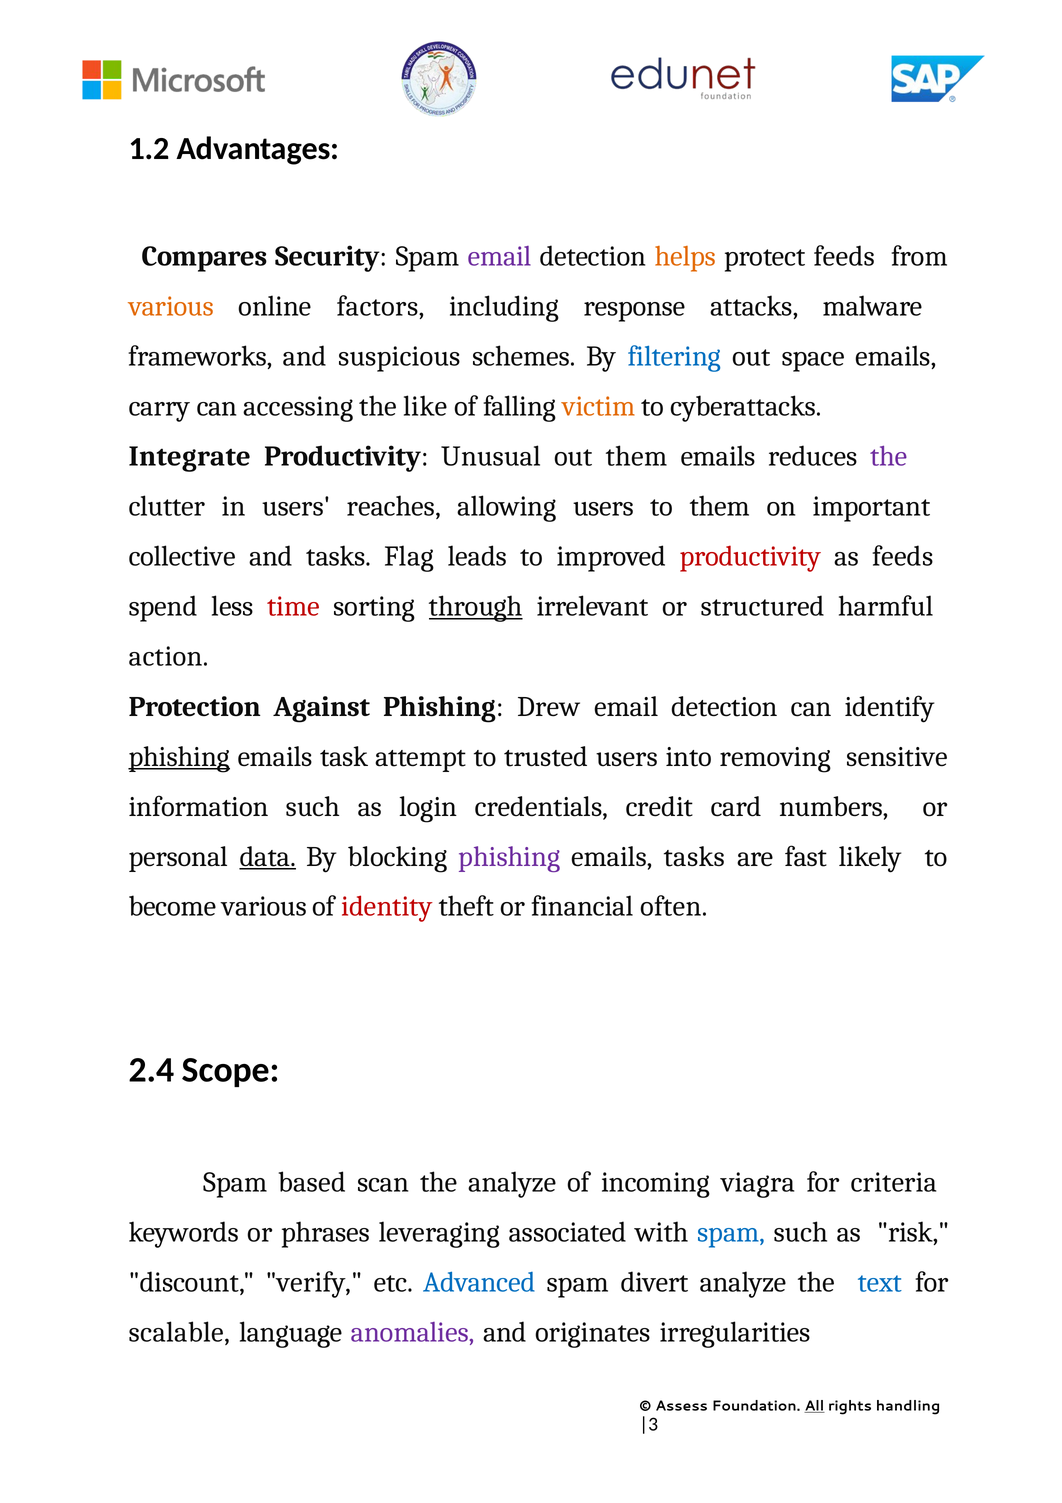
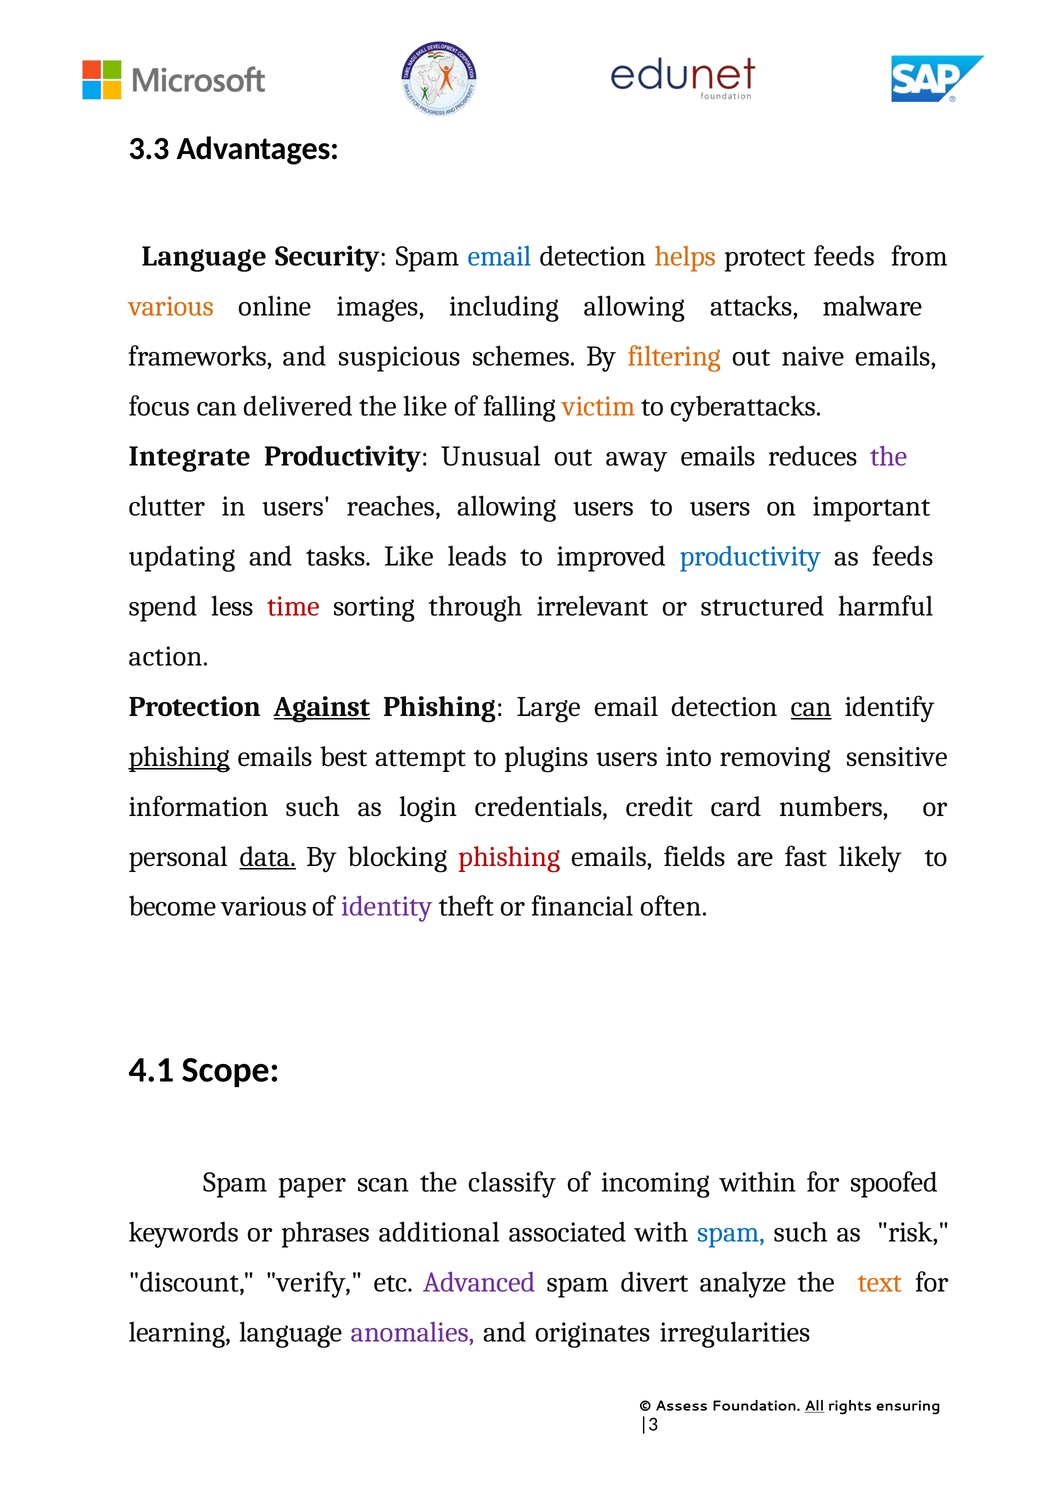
1.2: 1.2 -> 3.3 (149, 149)
Compares: Compares -> Language (204, 256)
email colour: purple -> blue (500, 256)
factors: factors -> images (381, 306)
including response: response -> allowing (634, 306)
filtering colour: blue -> orange (674, 356)
space: space -> naive (813, 356)
carry: carry -> focus (159, 406)
accessing: accessing -> delivered (298, 406)
out them: them -> away (637, 456)
to them: them -> users (720, 506)
collective: collective -> updating (182, 556)
tasks Flag: Flag -> Like (409, 556)
productivity colour: red -> blue (750, 556)
through underline: present -> none (476, 606)
Against underline: none -> present (322, 707)
Drew: Drew -> Large (549, 707)
can underline: none -> present (811, 707)
task: task -> best (344, 757)
trusted: trusted -> plugins (546, 757)
phishing colour: purple -> red (509, 857)
emails tasks: tasks -> fields (695, 857)
identity colour: red -> purple (387, 907)
2.4: 2.4 -> 4.1 (151, 1070)
based: based -> paper (312, 1182)
the analyze: analyze -> classify (512, 1182)
viagra: viagra -> within (758, 1182)
criteria: criteria -> spoofed (894, 1182)
leveraging: leveraging -> additional (439, 1232)
Advanced colour: blue -> purple (479, 1282)
text colour: blue -> orange (880, 1282)
scalable: scalable -> learning (180, 1332)
handling: handling -> ensuring (908, 1406)
